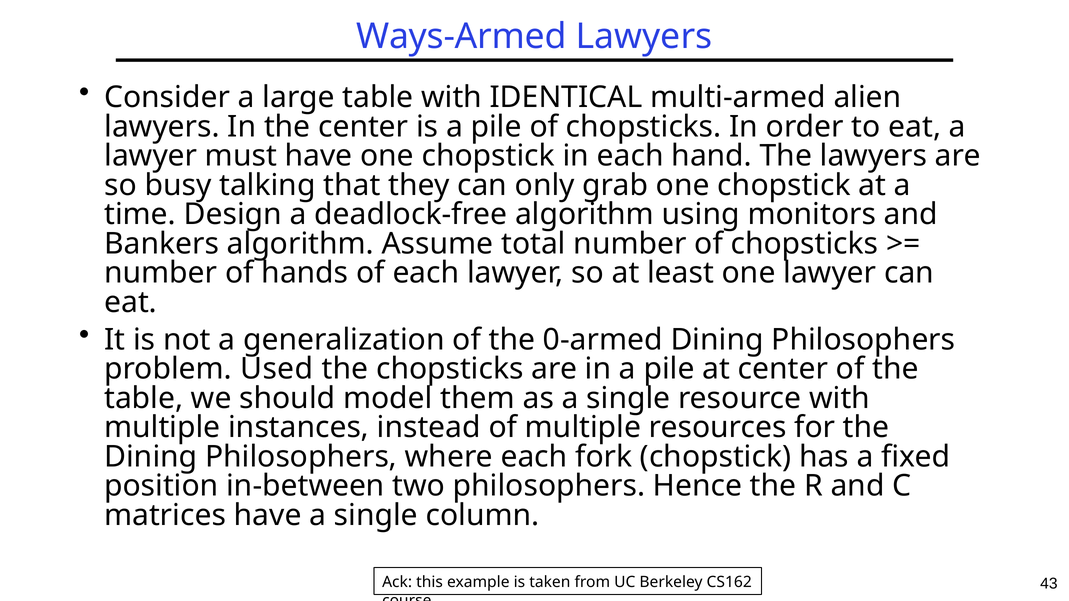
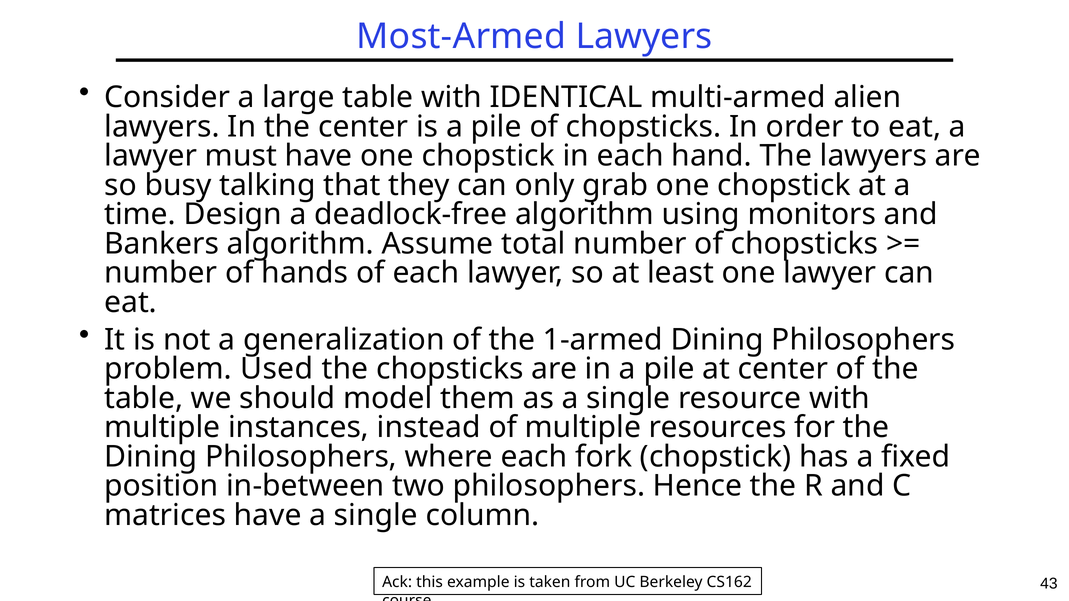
Ways-Armed: Ways-Armed -> Most-Armed (461, 37)
0-armed: 0-armed -> 1-armed (603, 340)
